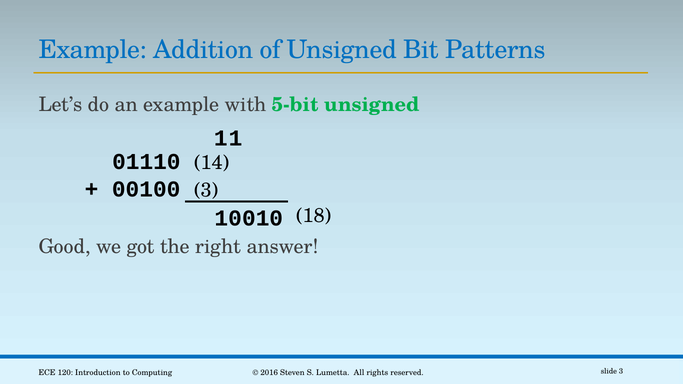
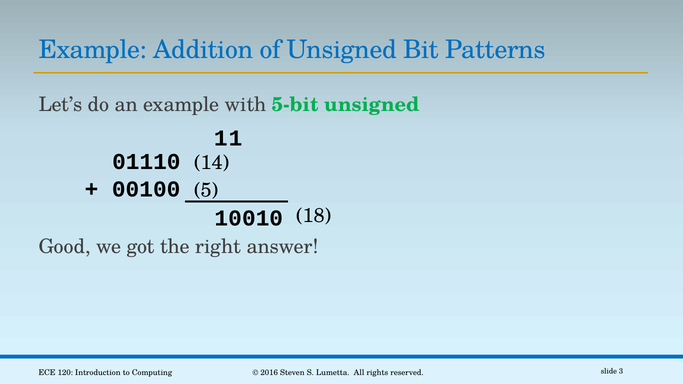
00100 3: 3 -> 5 (206, 190)
